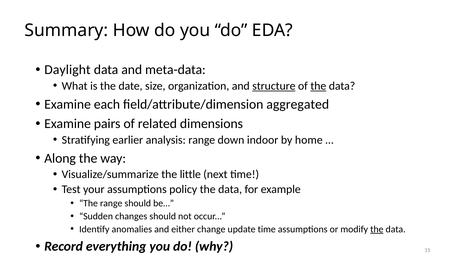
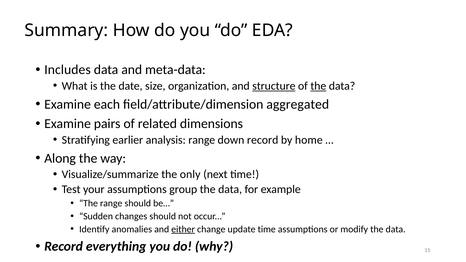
Daylight: Daylight -> Includes (68, 70)
down indoor: indoor -> record (263, 140)
little: little -> only (190, 174)
policy: policy -> group (183, 189)
either underline: none -> present (183, 229)
the underline: present -> none (377, 229)
